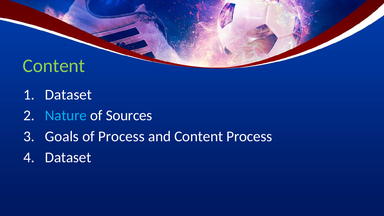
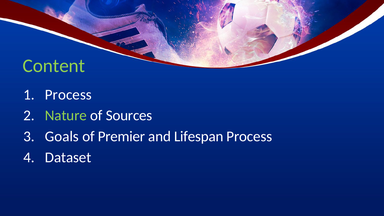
Dataset: Dataset -> Process (68, 95)
Nature colour: light blue -> light green (66, 116)
of Process: Process -> Premier (121, 136)
and Content: Content -> Lifespan (199, 136)
